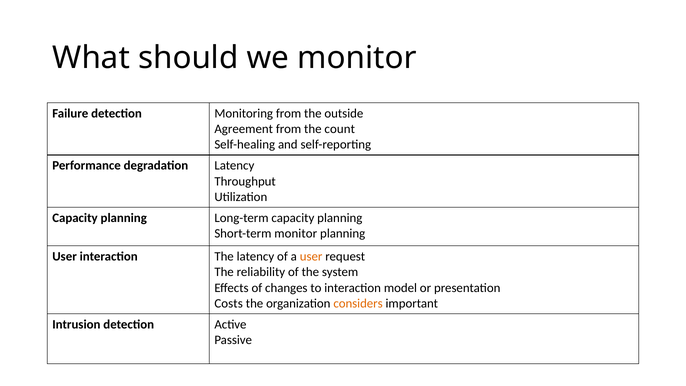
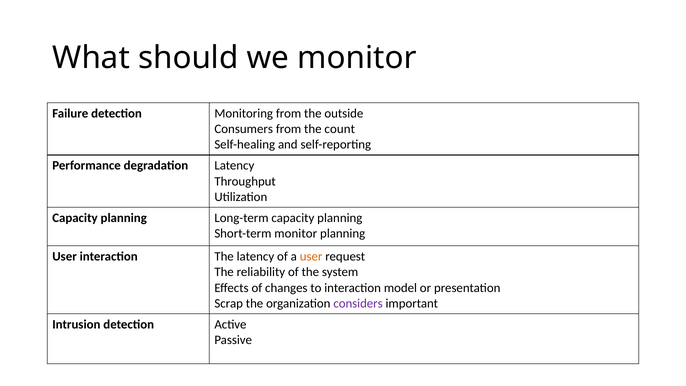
Agreement: Agreement -> Consumers (244, 129)
Costs: Costs -> Scrap (229, 303)
considers colour: orange -> purple (358, 303)
